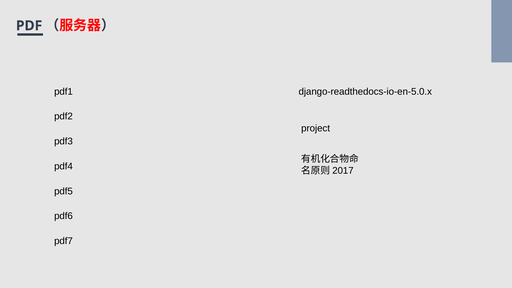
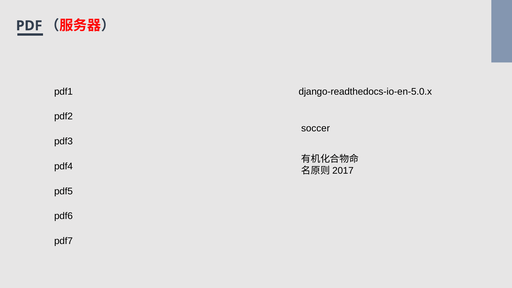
project: project -> soccer (316, 128)
